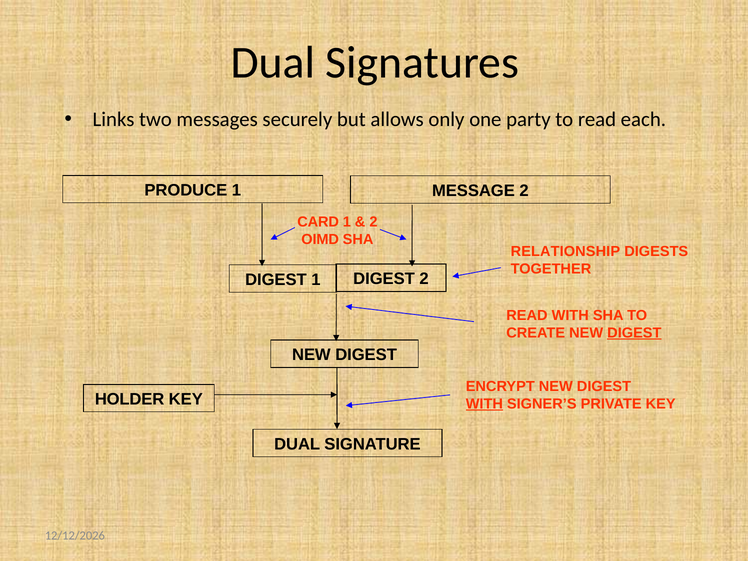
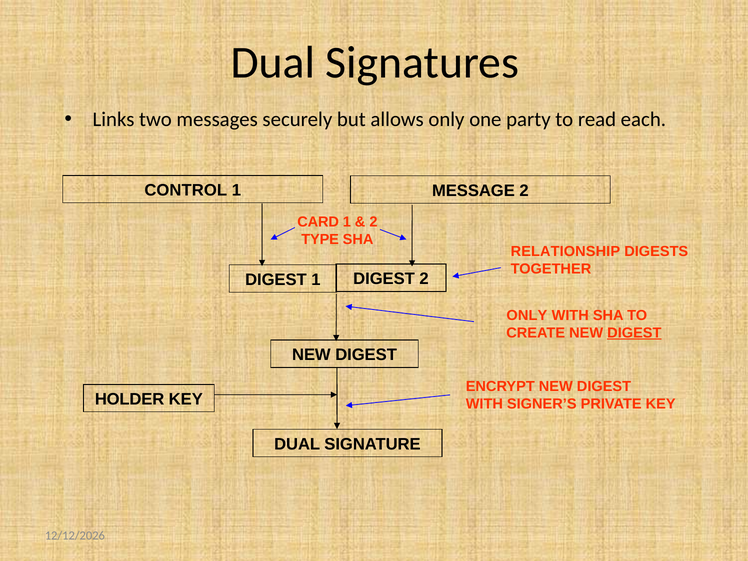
PRODUCE: PRODUCE -> CONTROL (186, 190)
OIMD: OIMD -> TYPE (320, 240)
READ: READ -> ONLY (527, 315)
WITH underline: present -> none (484, 404)
